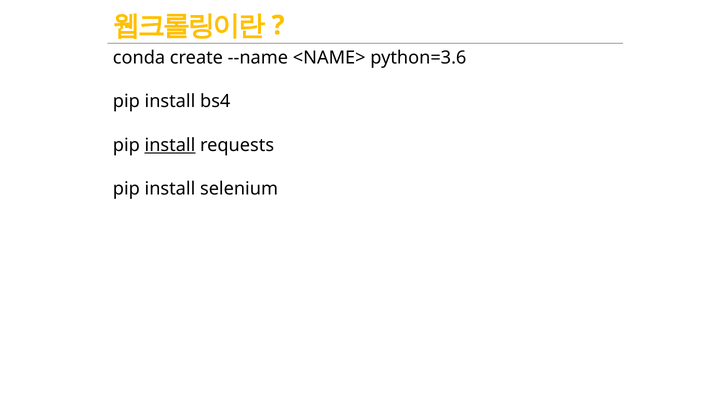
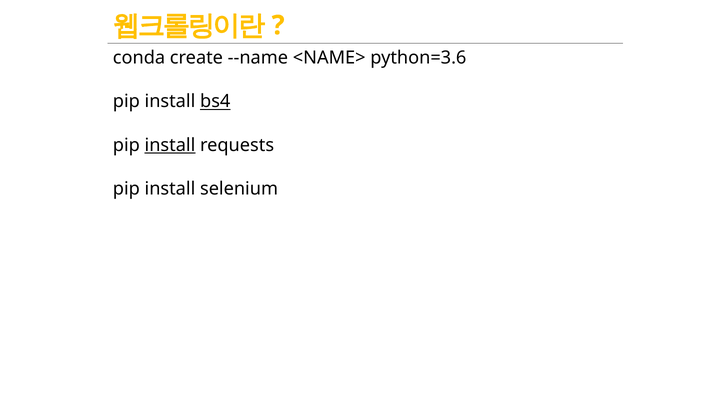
bs4 underline: none -> present (215, 101)
